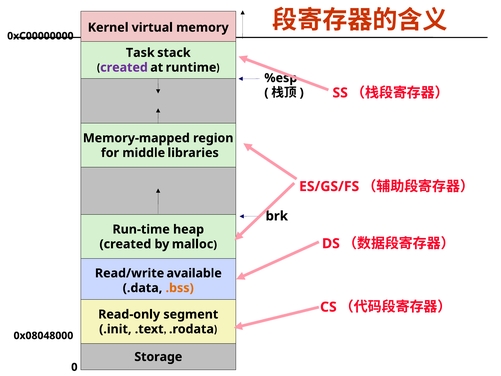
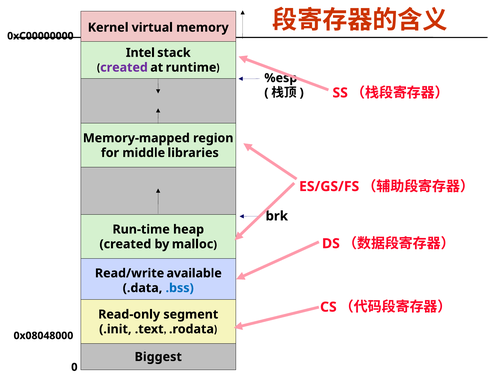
Task: Task -> Intel (140, 53)
.bss colour: orange -> blue (180, 288)
Storage: Storage -> Biggest (158, 357)
